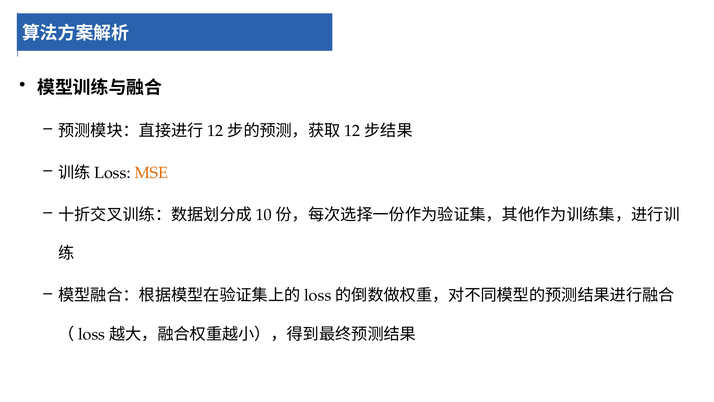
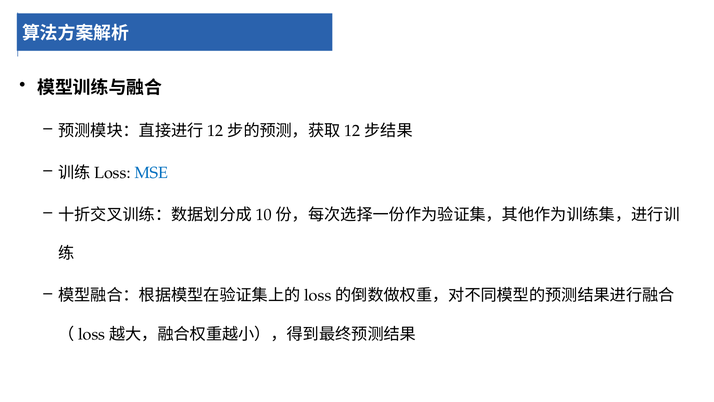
MSE colour: orange -> blue (152, 173)
